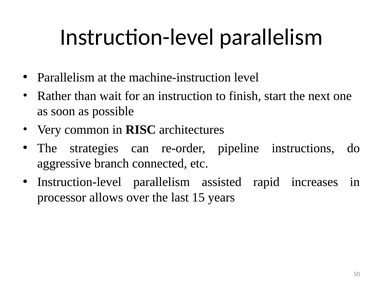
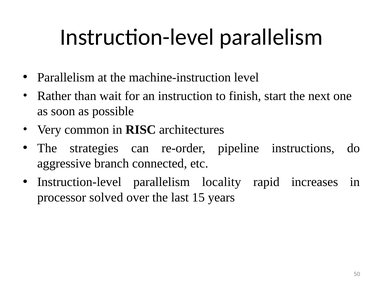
assisted: assisted -> locality (222, 182)
allows: allows -> solved (106, 197)
